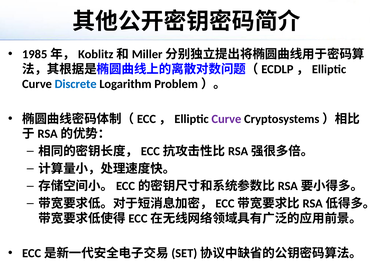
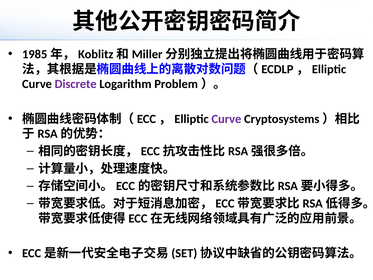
Discrete colour: blue -> purple (76, 84)
